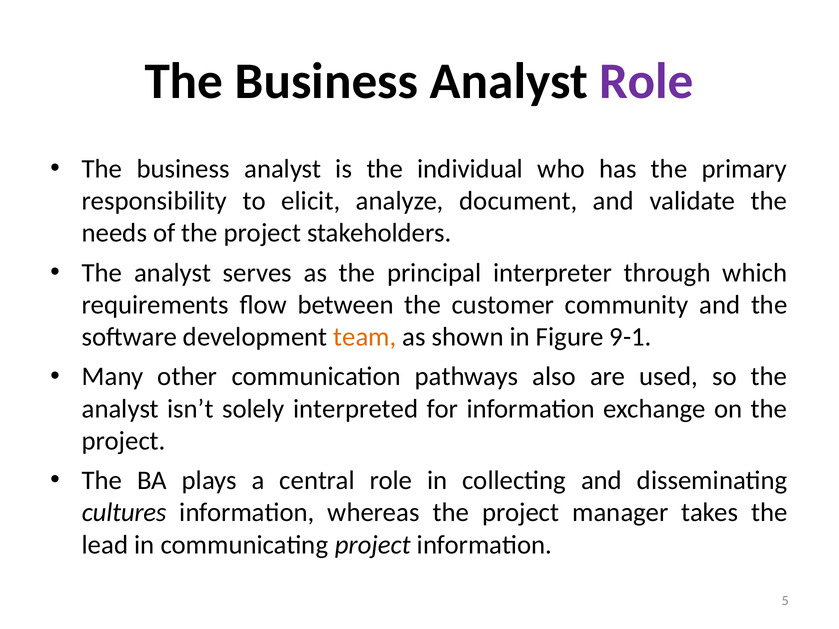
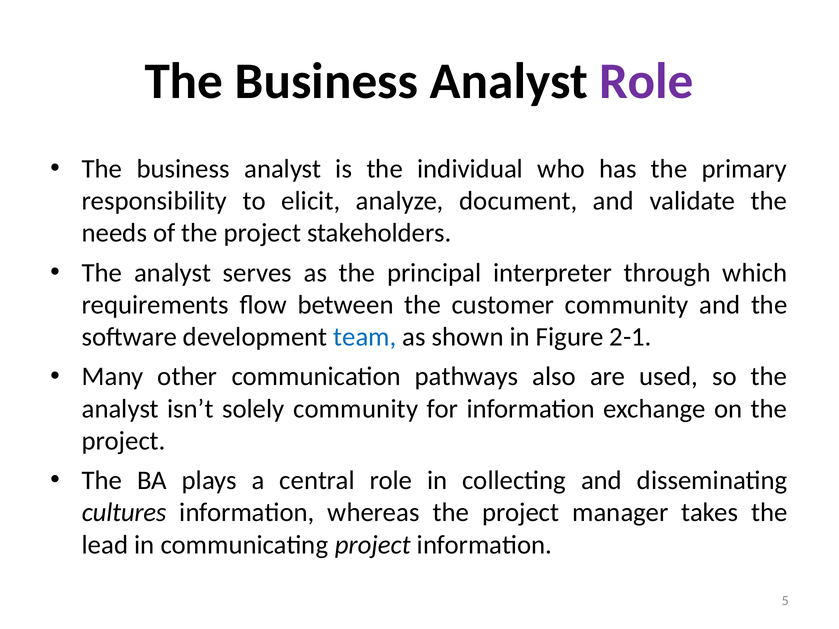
team colour: orange -> blue (365, 337)
9-1: 9-1 -> 2-1 (631, 337)
solely interpreted: interpreted -> community (356, 409)
